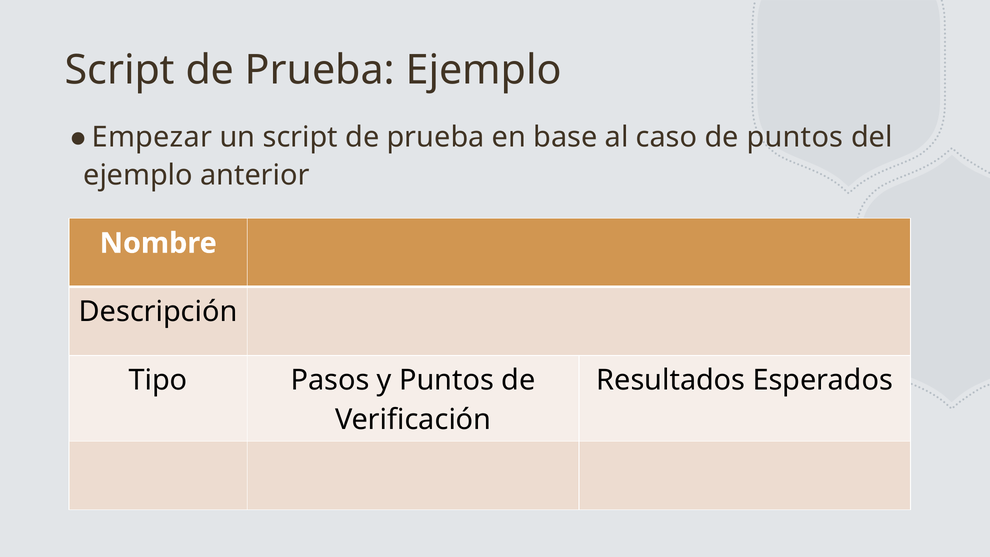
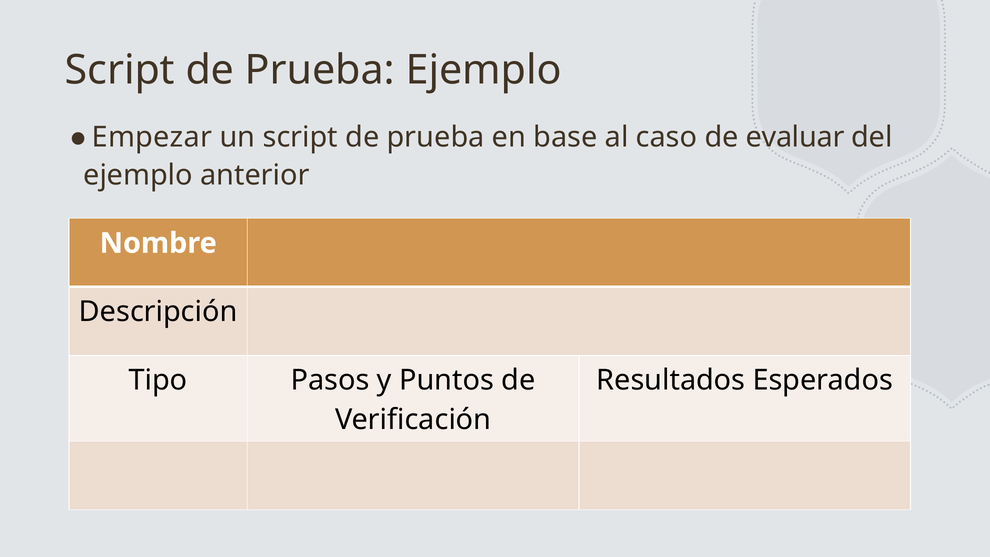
de puntos: puntos -> evaluar (795, 137)
